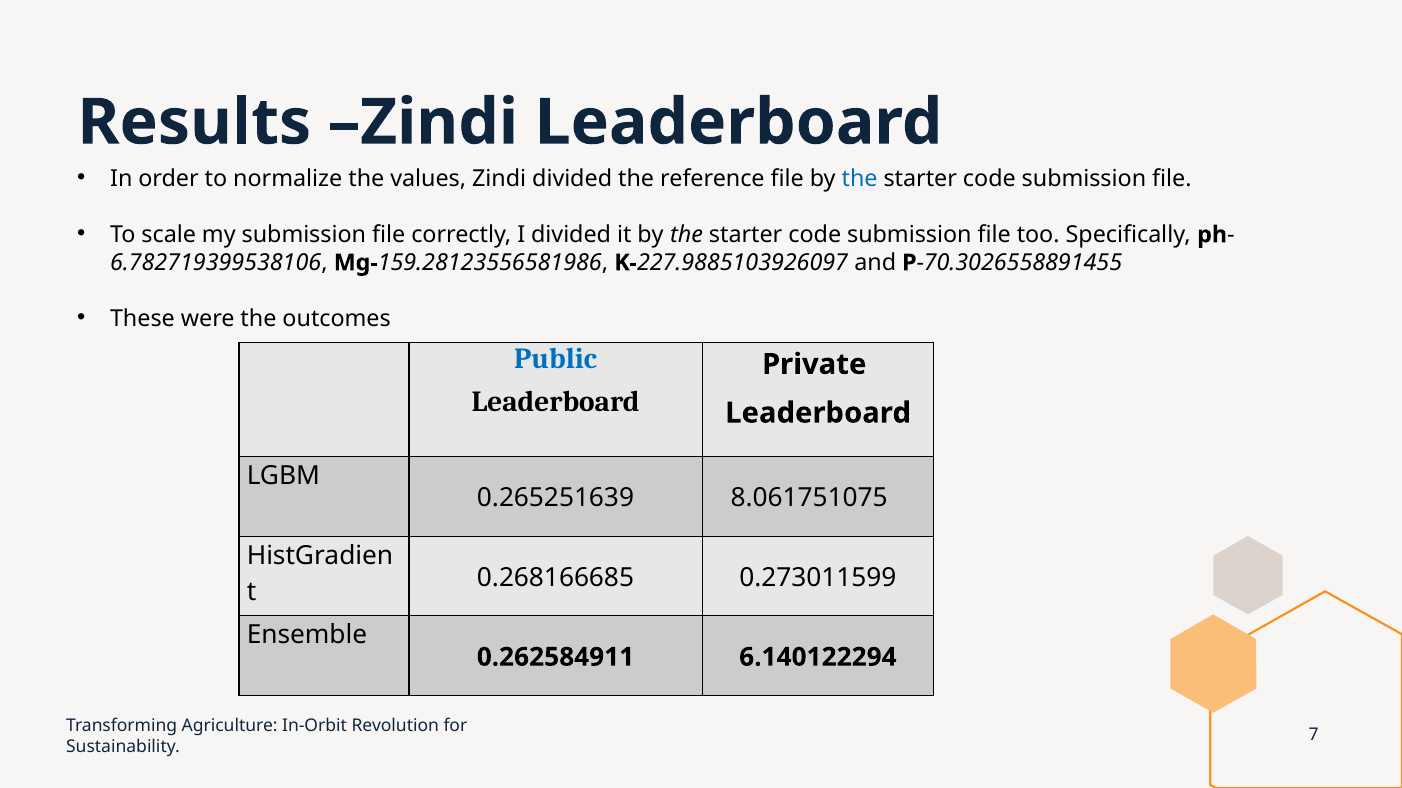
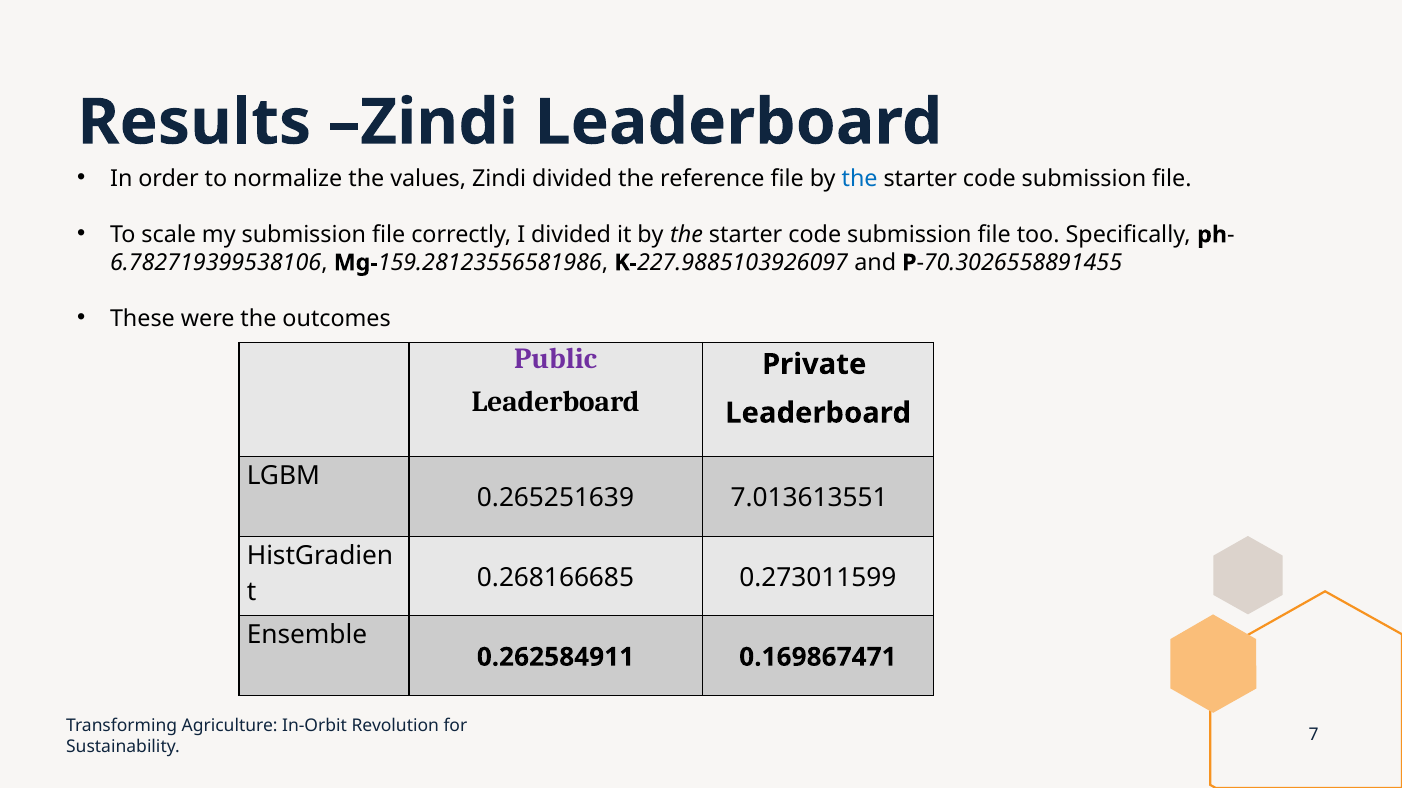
Public colour: blue -> purple (556, 359)
8.061751075: 8.061751075 -> 7.013613551 (809, 498)
6.140122294: 6.140122294 -> 0.169867471 (818, 658)
